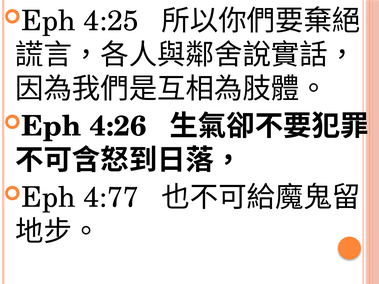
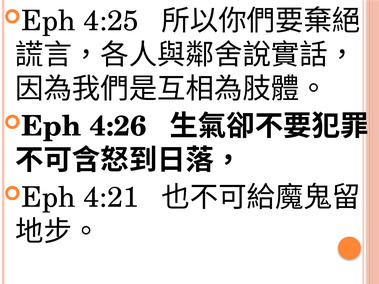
4:77: 4:77 -> 4:21 (111, 198)
